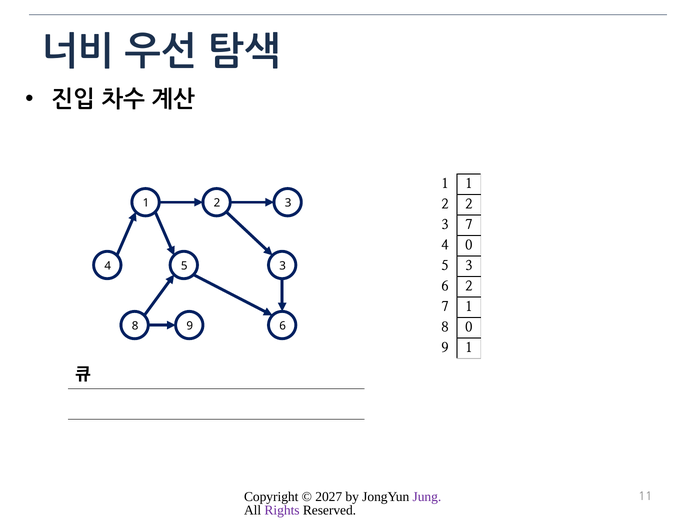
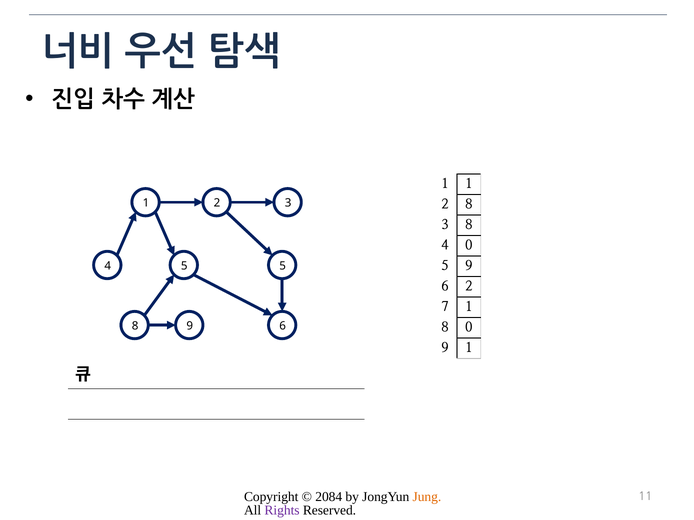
2 2: 2 -> 8 (469, 205)
3 7: 7 -> 8 (469, 225)
3: 3 -> 9 (469, 266)
3: 3 -> 5 (283, 266)
2027: 2027 -> 2084 (329, 497)
Jung colour: purple -> orange (427, 497)
